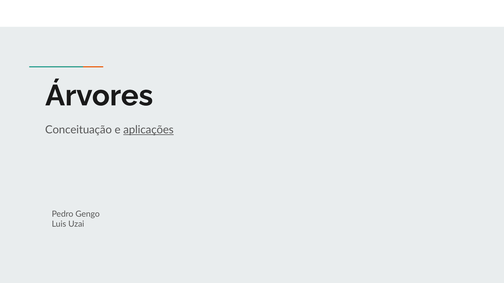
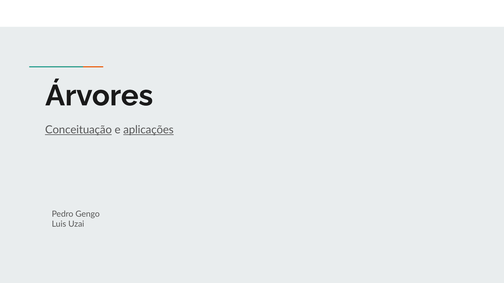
Conceituação underline: none -> present (79, 130)
